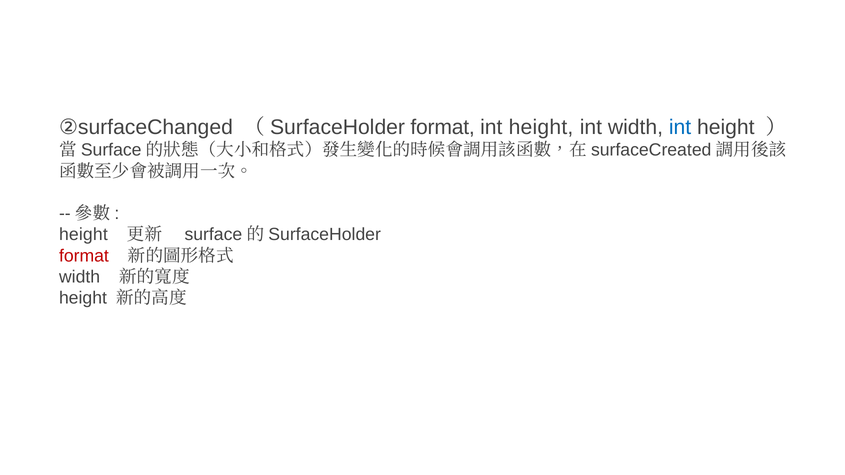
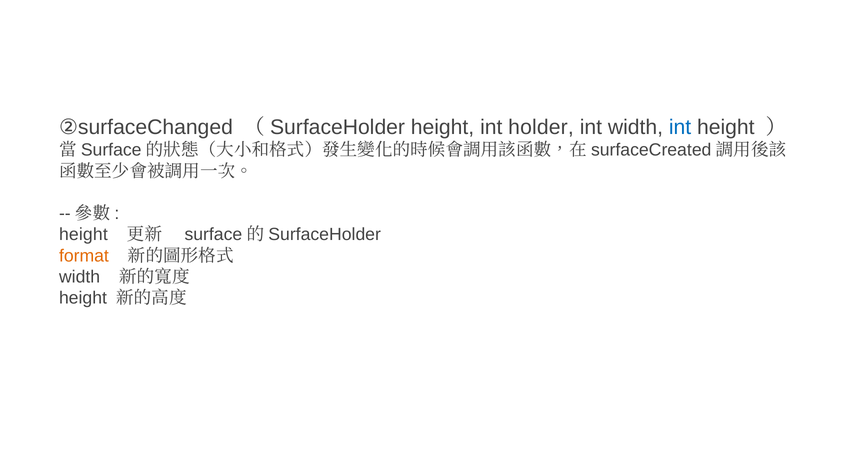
（SurfaceHolder format: format -> height (443, 127)
height: height -> holder (541, 127)
format colour: red -> orange (84, 256)
